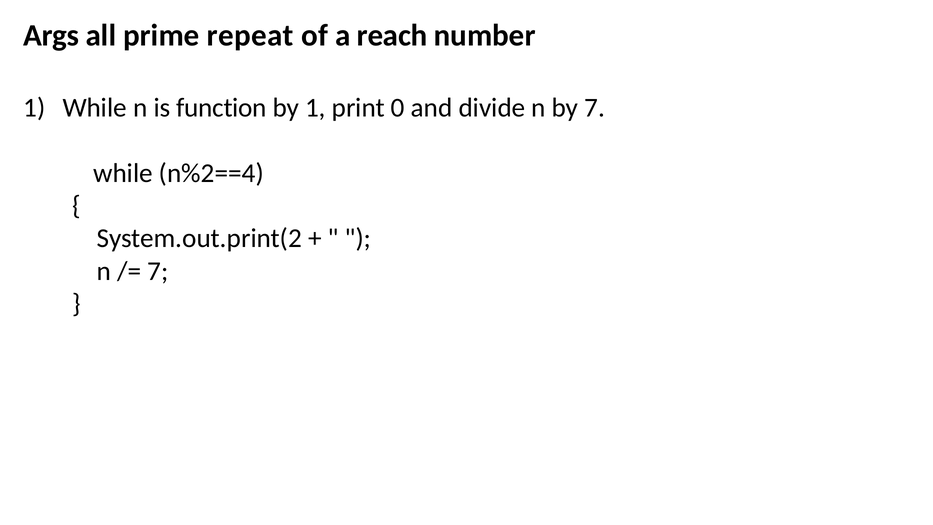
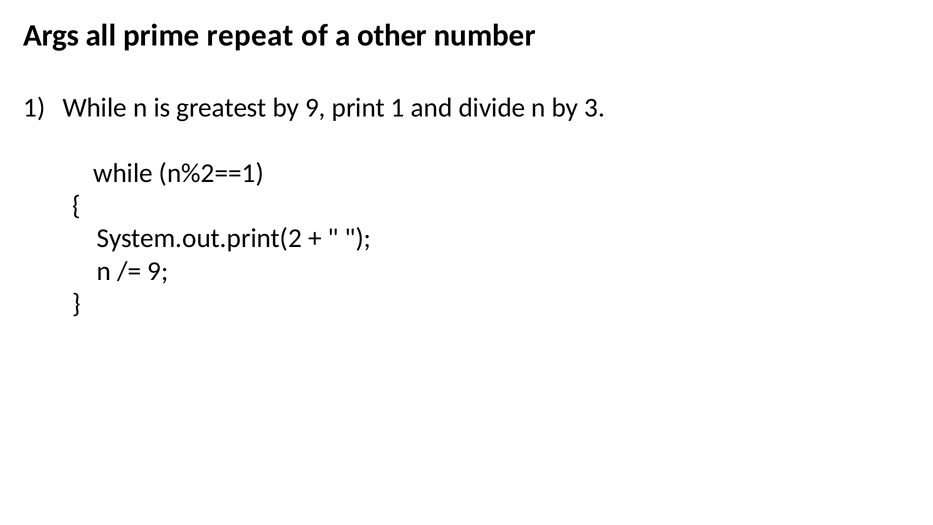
reach: reach -> other (392, 36)
function: function -> greatest (222, 108)
by 1: 1 -> 9 (315, 108)
print 0: 0 -> 1 (398, 108)
by 7: 7 -> 3 (595, 108)
n%2==4: n%2==4 -> n%2==1 (211, 173)
7: 7 -> 9 (158, 271)
